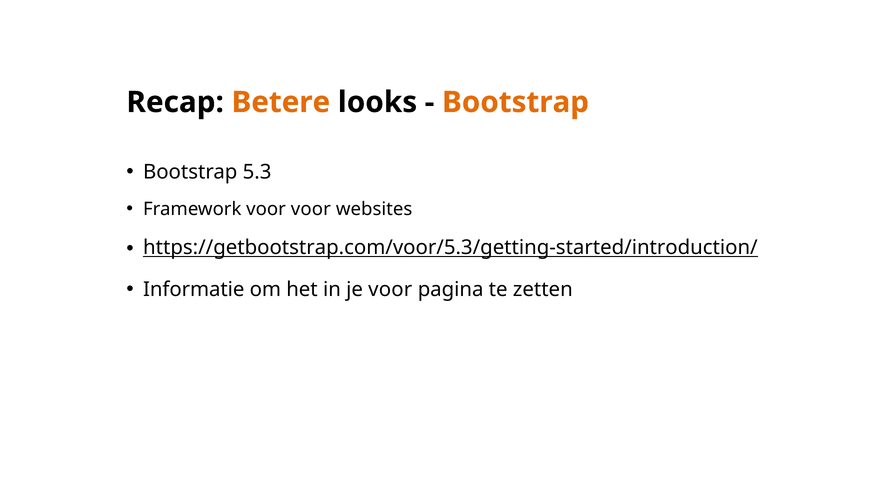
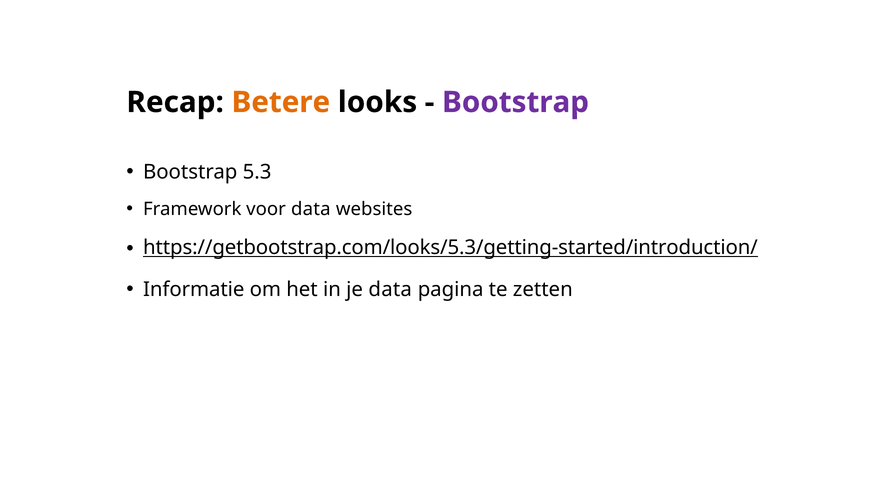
Bootstrap colour: orange -> purple (516, 102)
voor voor: voor -> data (311, 209)
https://getbootstrap.com/voor/5.3/getting-started/introduction/: https://getbootstrap.com/voor/5.3/getting-started/introduction/ -> https://getbootstrap.com/looks/5.3/getting-started/introduction/ (450, 248)
je voor: voor -> data (390, 290)
